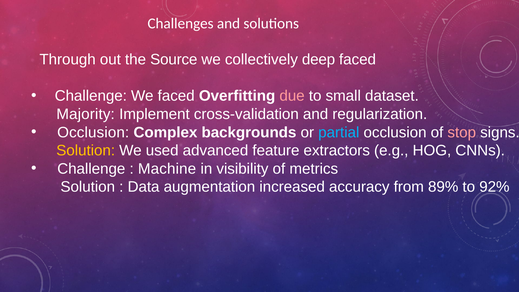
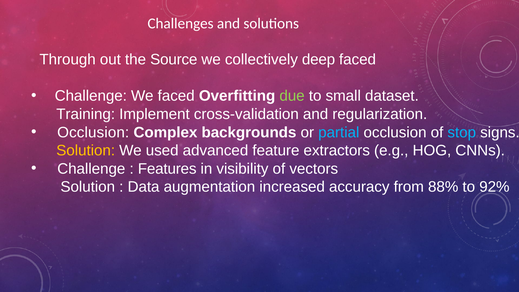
due colour: pink -> light green (292, 96)
Majority: Majority -> Training (86, 114)
stop colour: pink -> light blue (462, 132)
Machine: Machine -> Features (167, 169)
metrics: metrics -> vectors (314, 169)
89%: 89% -> 88% (443, 187)
